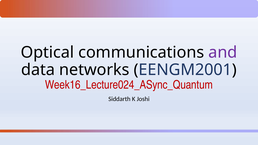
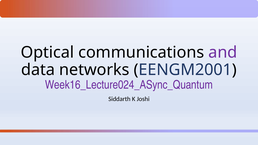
Week16_Lecture024_ASync_Quantum colour: red -> purple (129, 85)
